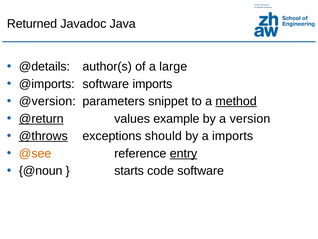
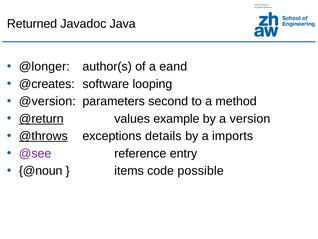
@details: @details -> @longer (44, 67)
large: large -> eand (173, 67)
@imports: @imports -> @creates (47, 84)
software imports: imports -> looping (152, 84)
snippet: snippet -> second (168, 101)
method underline: present -> none (236, 101)
should: should -> details (163, 136)
@see colour: orange -> purple (35, 153)
entry underline: present -> none (184, 153)
starts: starts -> items (129, 170)
code software: software -> possible (201, 170)
